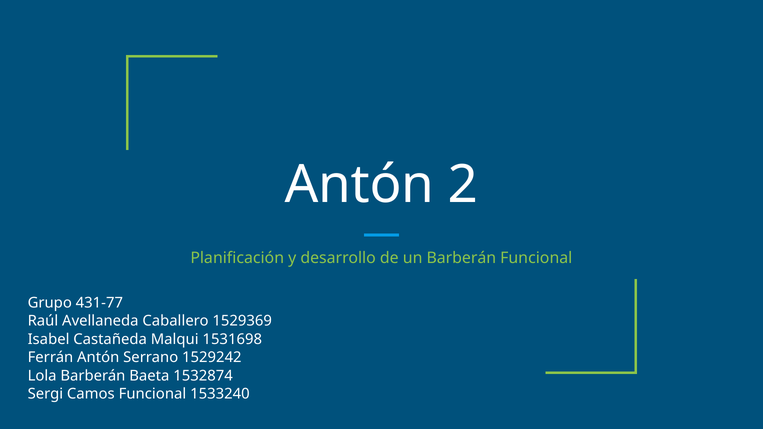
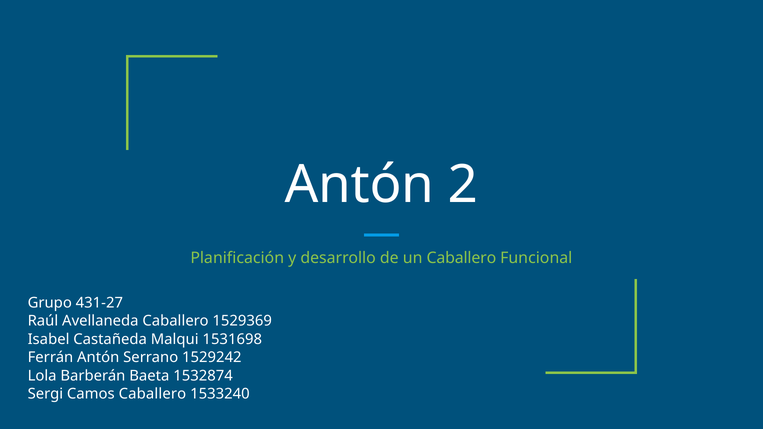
un Barberán: Barberán -> Caballero (461, 258)
431-77: 431-77 -> 431-27 (99, 303)
Camos Funcional: Funcional -> Caballero (152, 394)
